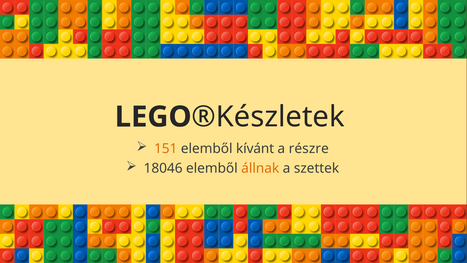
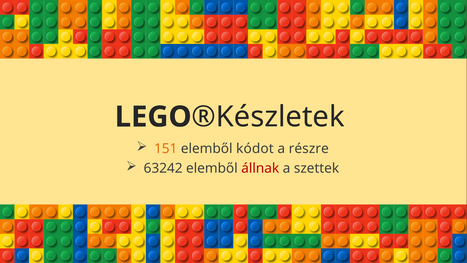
kívánt: kívánt -> kódot (255, 149)
18046: 18046 -> 63242 (163, 168)
állnak colour: orange -> red (260, 168)
